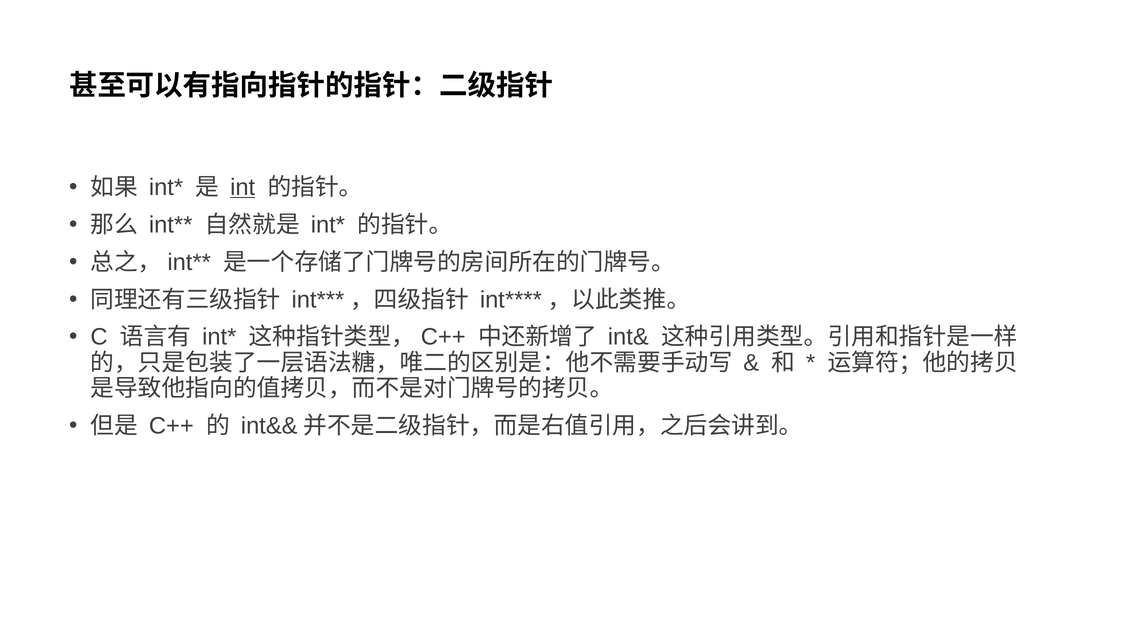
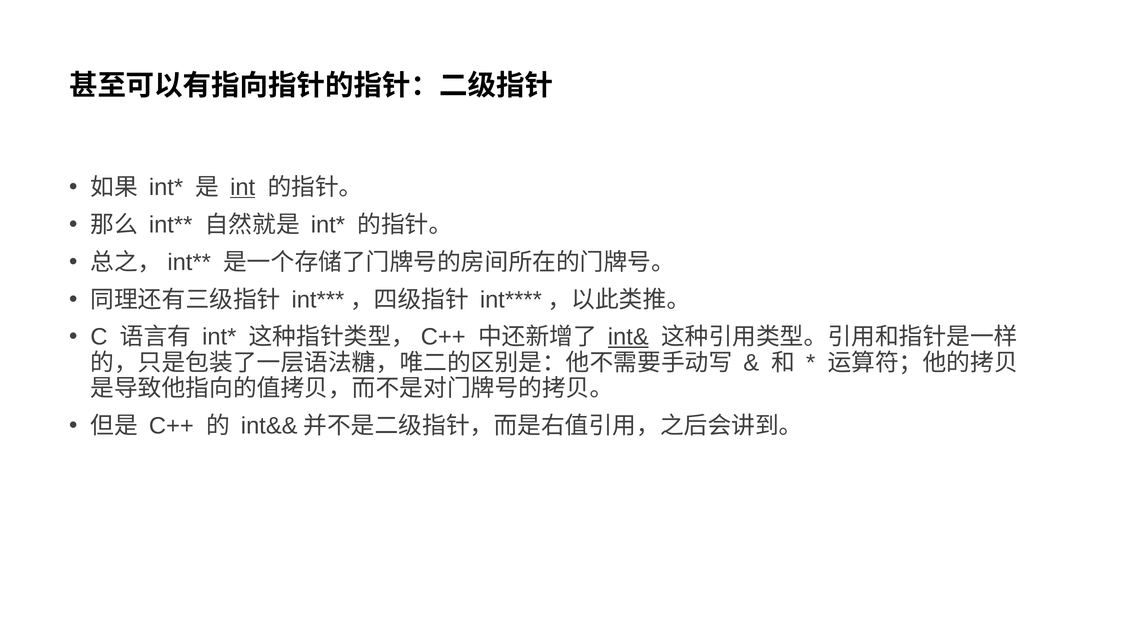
int& underline: none -> present (628, 337)
